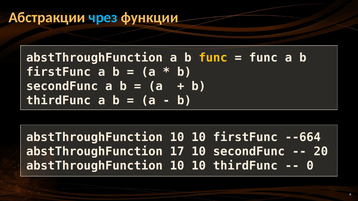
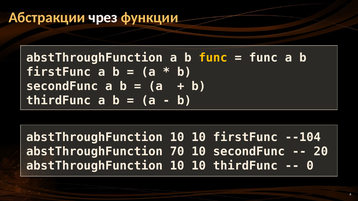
чрез colour: light blue -> white (103, 17)
--664: --664 -> --104 (303, 137)
17: 17 -> 70 (177, 152)
